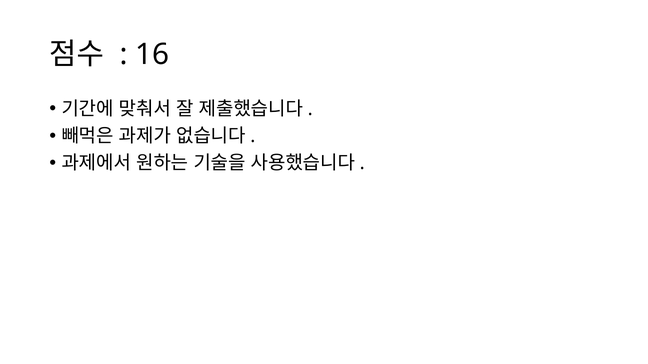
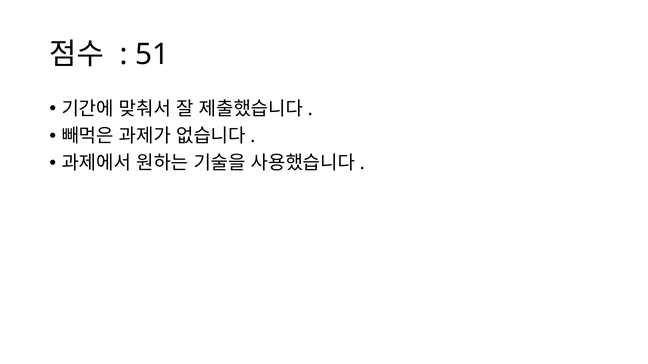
16: 16 -> 51 (152, 54)
